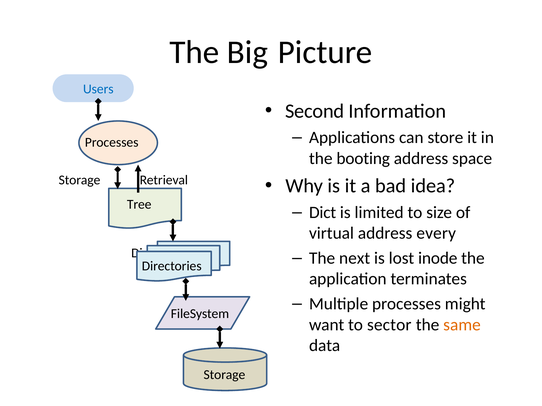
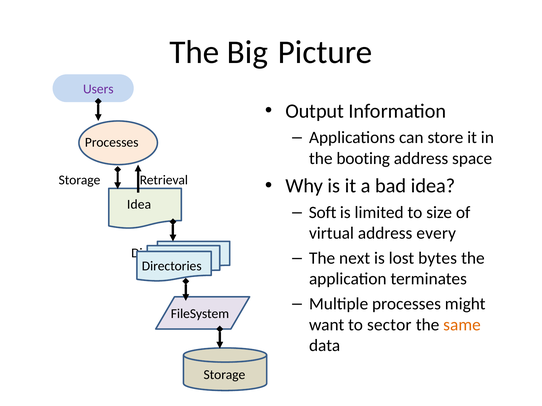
Users colour: blue -> purple (98, 89)
Second: Second -> Output (315, 111)
Tree: Tree -> Idea (139, 205)
Dict: Dict -> Soft (323, 213)
inode: inode -> bytes (438, 259)
